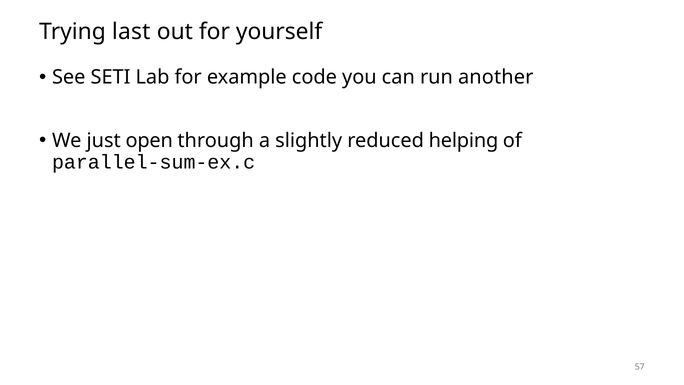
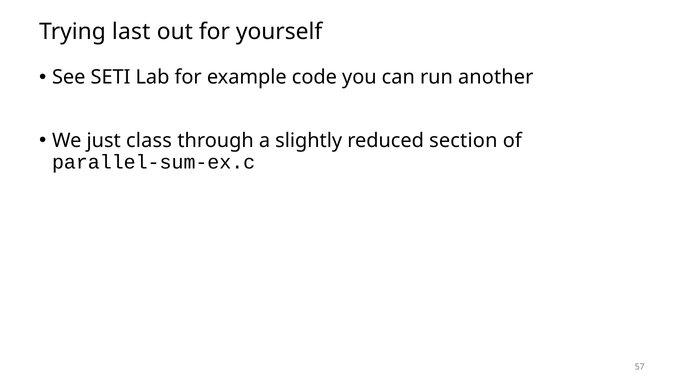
open: open -> class (149, 140)
helping: helping -> section (463, 140)
